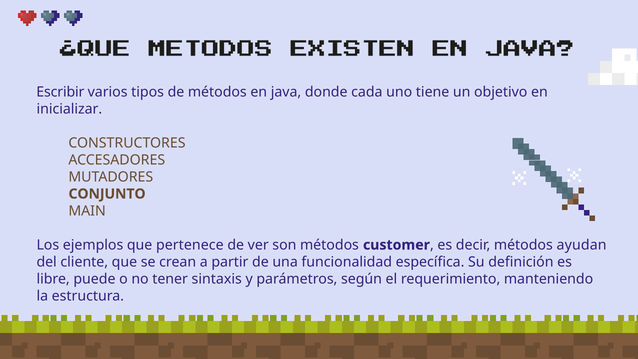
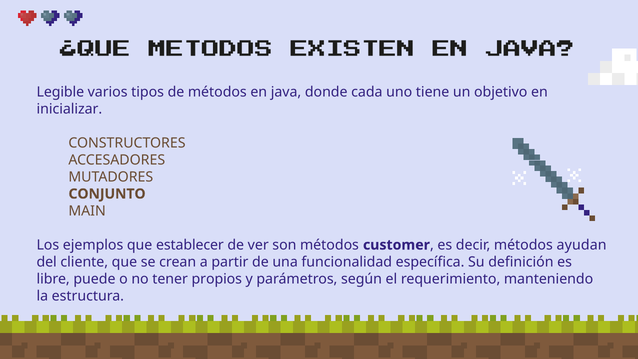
Escribir: Escribir -> Legible (60, 92)
pertenece: pertenece -> establecer (190, 245)
sintaxis: sintaxis -> propios (217, 279)
